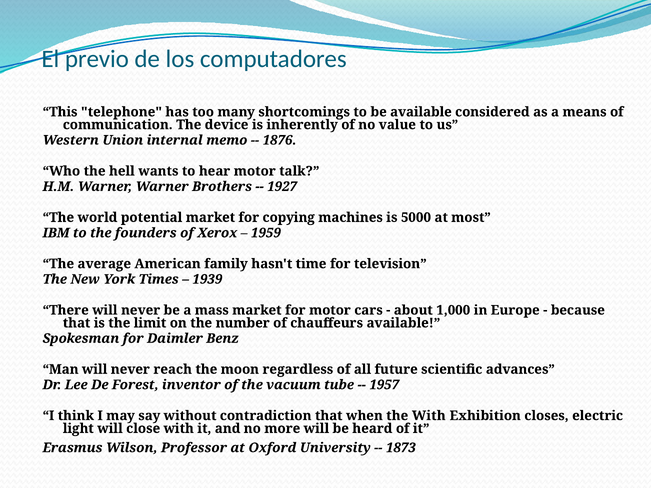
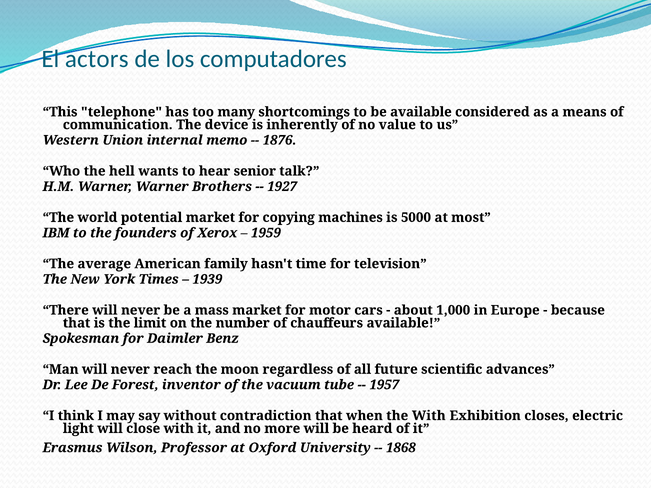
previo: previo -> actors (97, 59)
hear motor: motor -> senior (255, 171)
1873: 1873 -> 1868 (401, 448)
